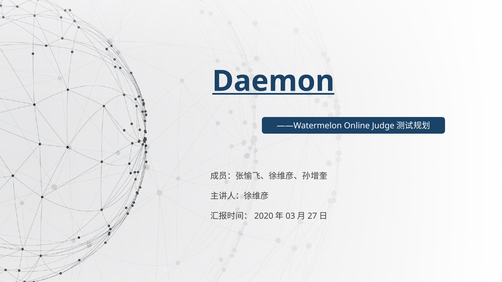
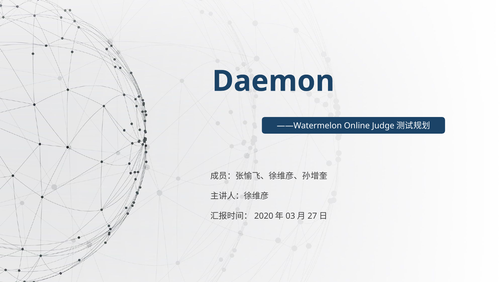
Daemon underline: present -> none (273, 81)
